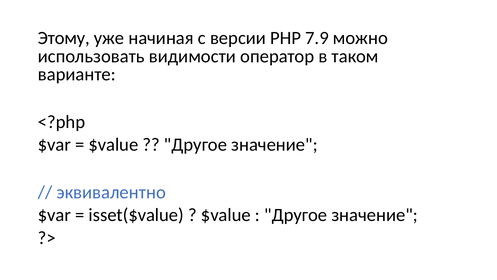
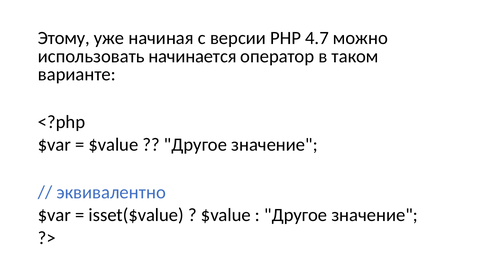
7.9: 7.9 -> 4.7 (317, 38)
видимости: видимости -> начинается (193, 56)
